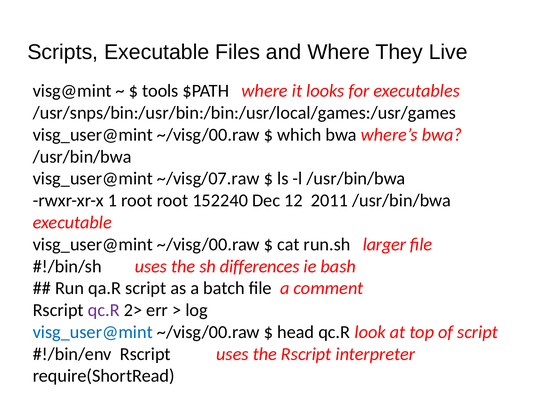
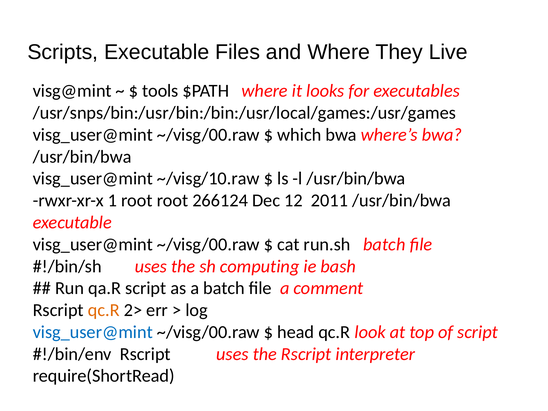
~/visg/07.raw: ~/visg/07.raw -> ~/visg/10.raw (208, 179)
152240: 152240 -> 266124 (220, 201)
run.sh larger: larger -> batch (384, 244)
differences: differences -> computing (260, 266)
qc.R colour: purple -> orange (104, 310)
